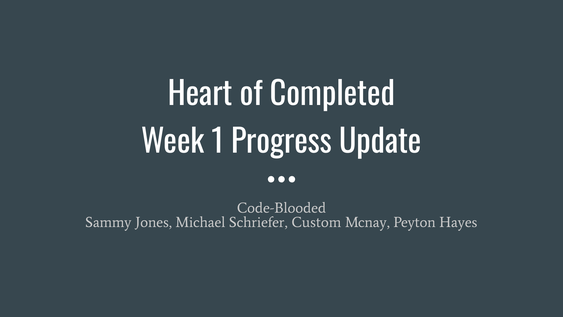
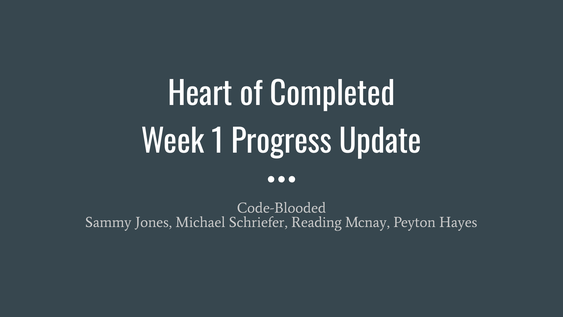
Custom: Custom -> Reading (316, 222)
